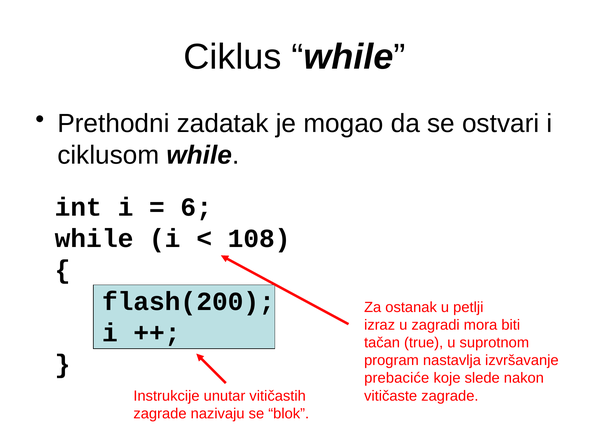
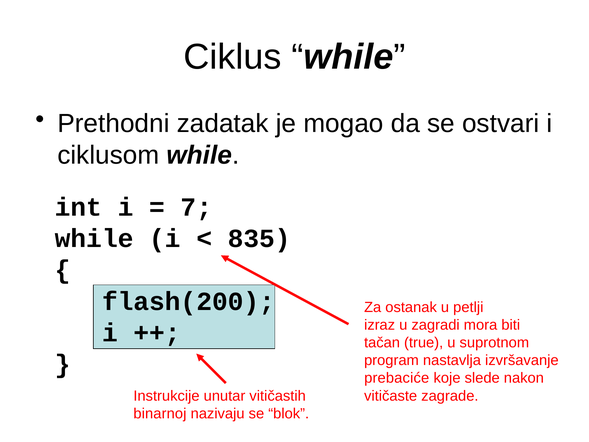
6: 6 -> 7 (196, 207)
108: 108 -> 835 (259, 238)
zagrade: zagrade -> binarnoj (160, 413)
